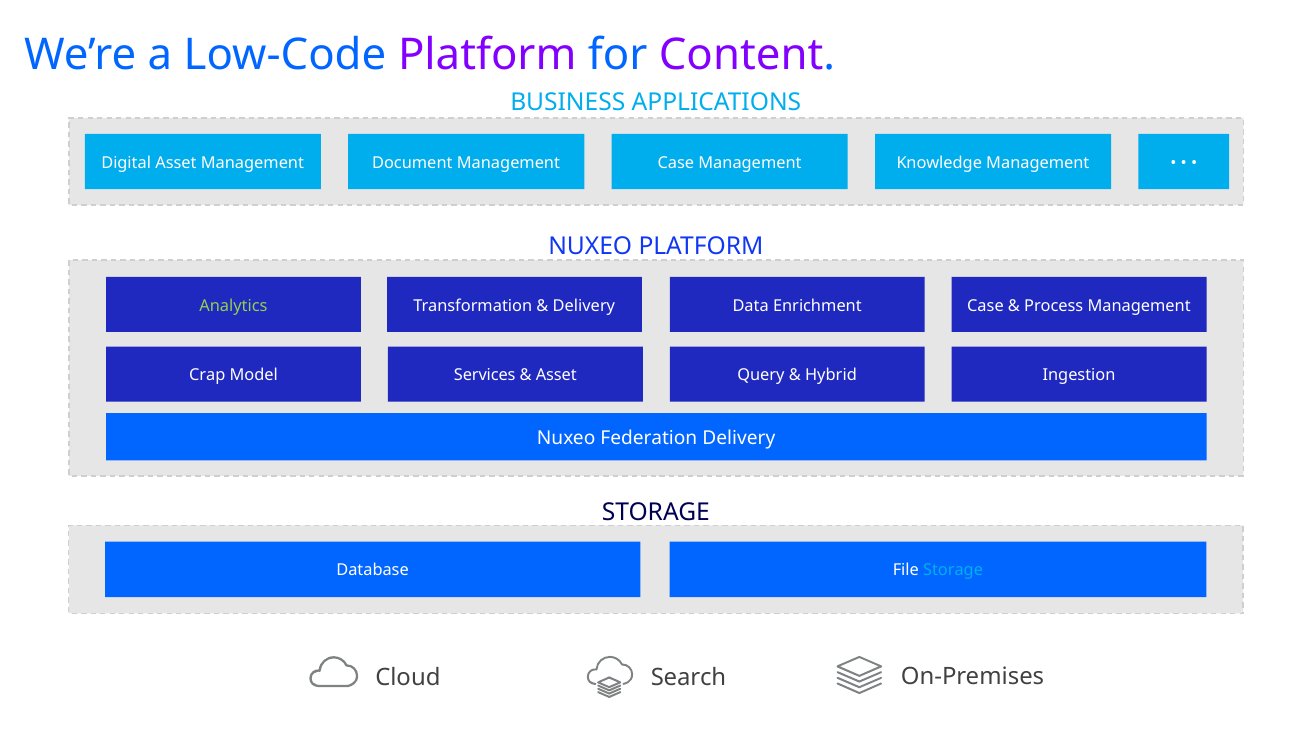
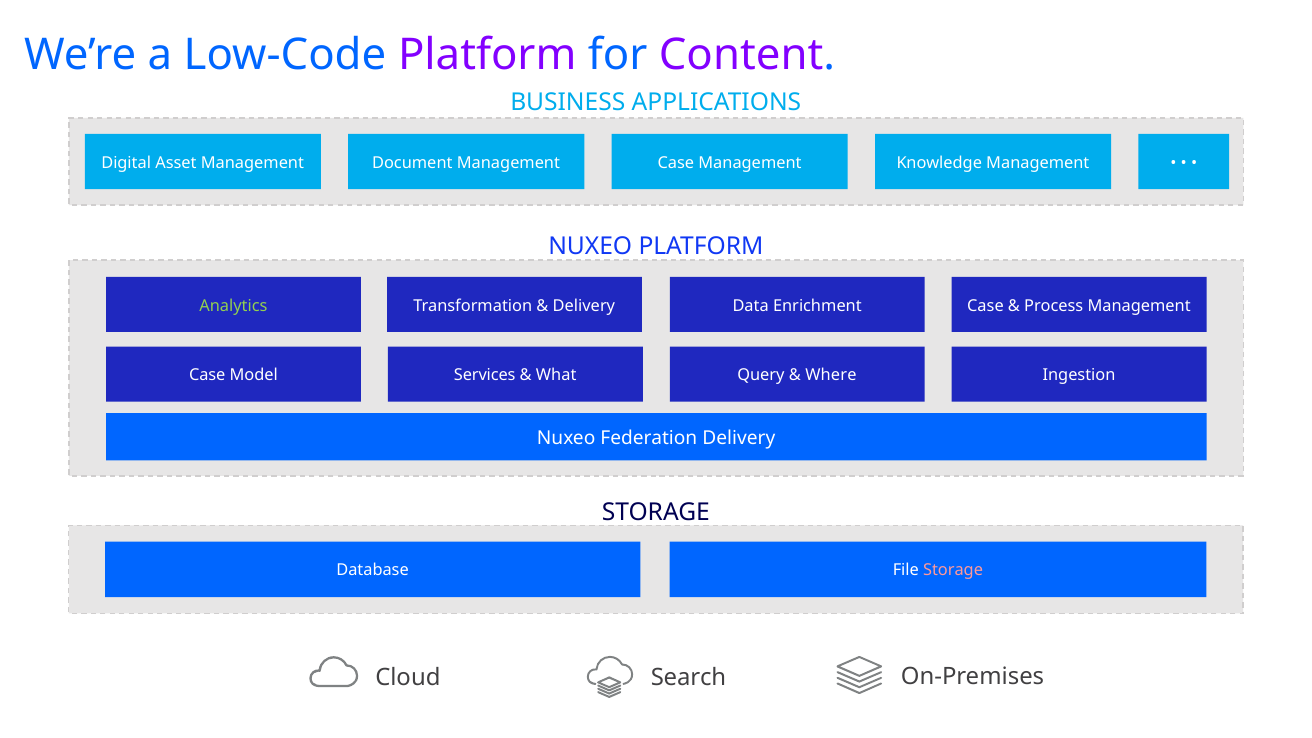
Crap: Crap -> Case (207, 375)
Asset: Asset -> What (556, 375)
Hybrid: Hybrid -> Where (831, 375)
Storage colour: light blue -> pink (953, 570)
